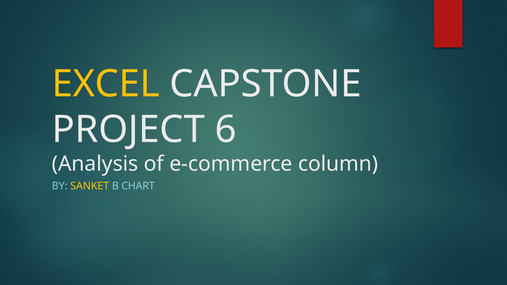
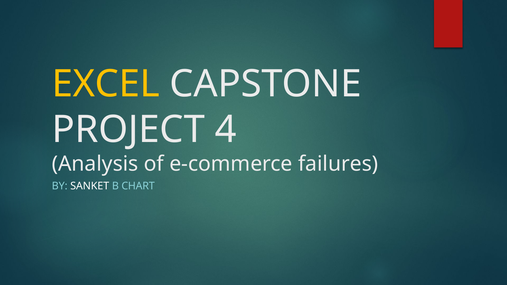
6: 6 -> 4 (226, 130)
column: column -> failures (338, 164)
SANKET colour: yellow -> white (90, 186)
